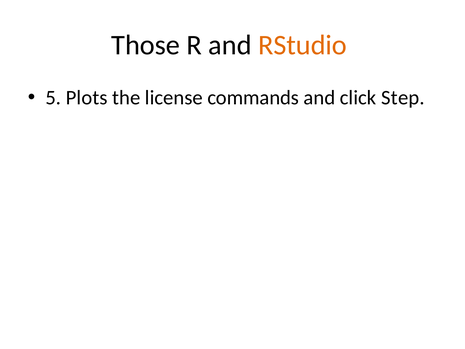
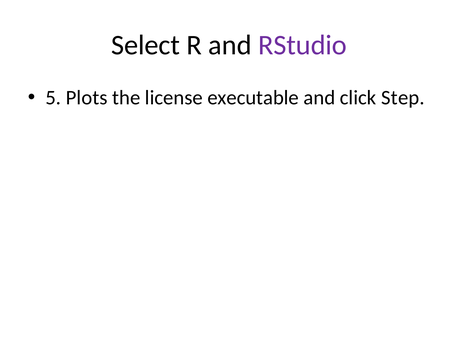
Those: Those -> Select (146, 45)
RStudio colour: orange -> purple (302, 45)
commands: commands -> executable (253, 98)
